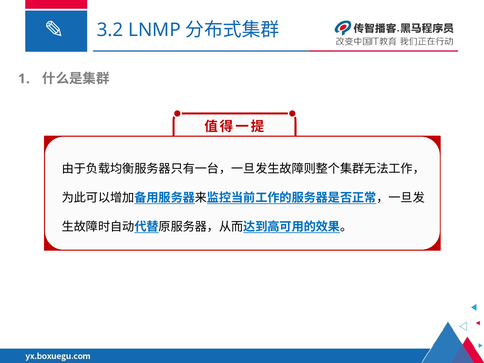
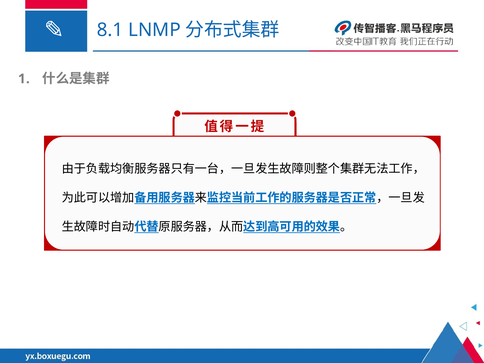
3.2: 3.2 -> 8.1 (110, 30)
